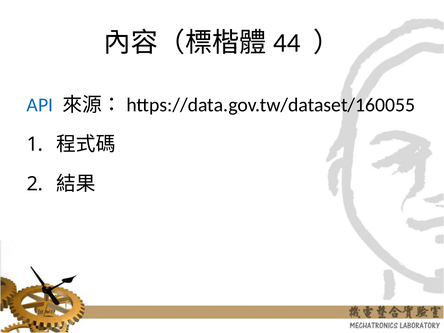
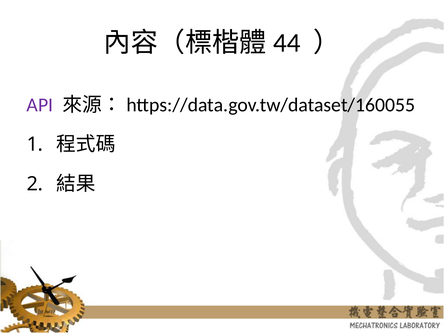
API colour: blue -> purple (40, 105)
